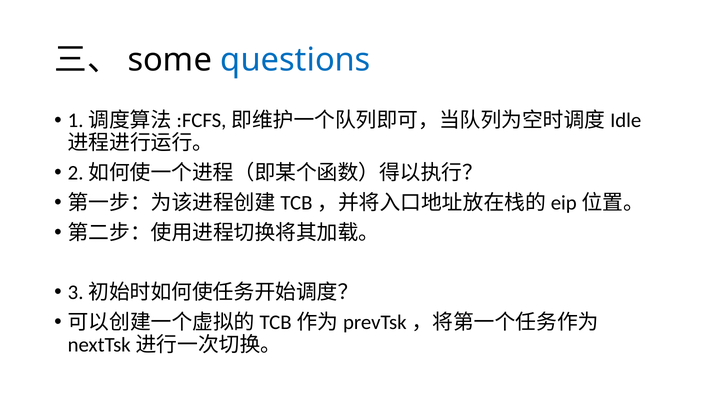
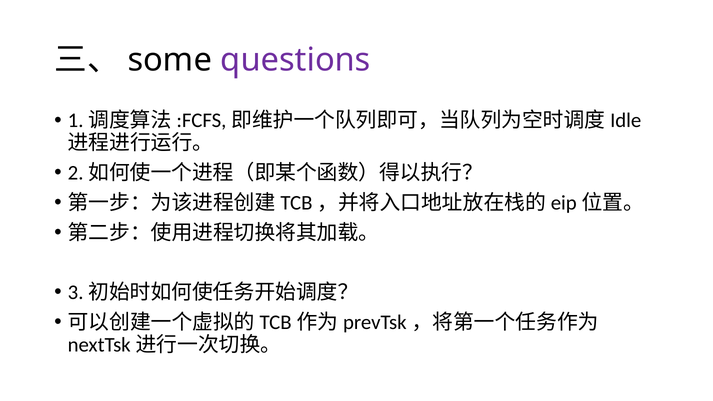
questions colour: blue -> purple (296, 60)
